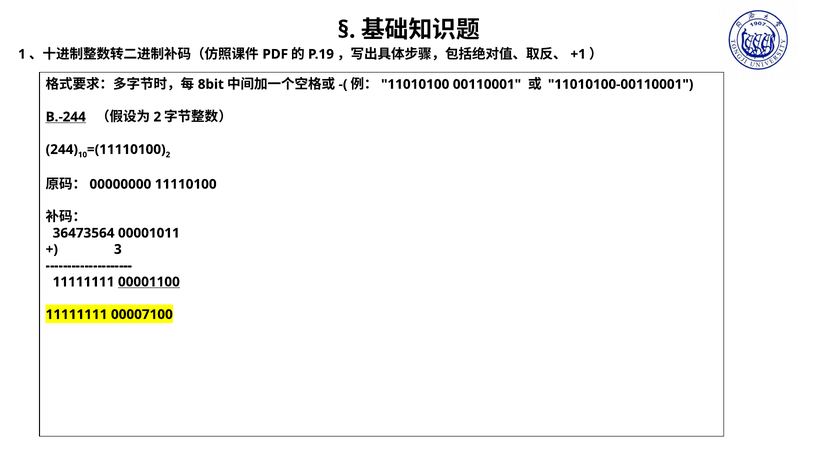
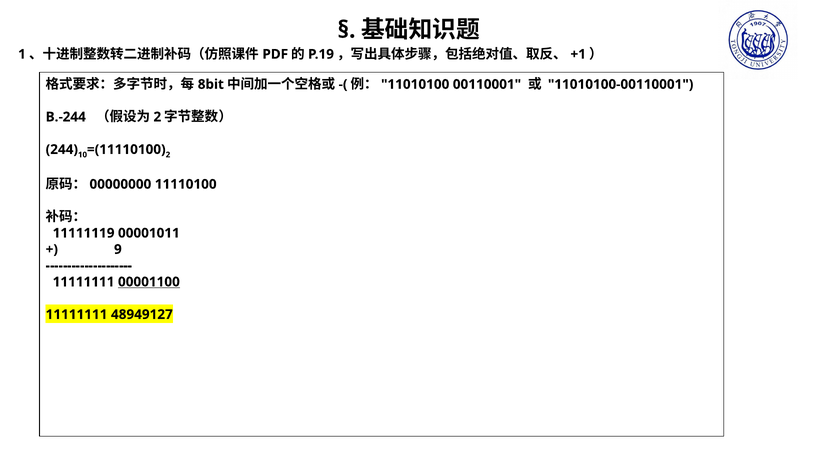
B.-244 underline: present -> none (66, 117)
36473564: 36473564 -> 11111119 (84, 233)
3: 3 -> 9 (118, 249)
00007100: 00007100 -> 48949127 (142, 314)
